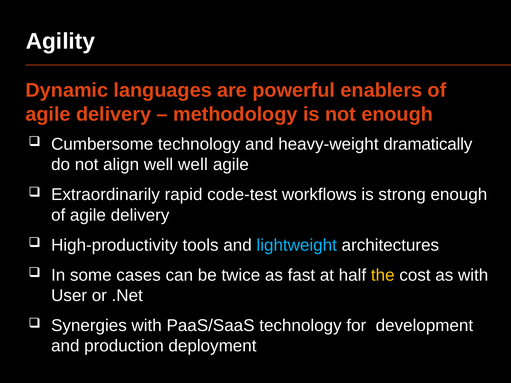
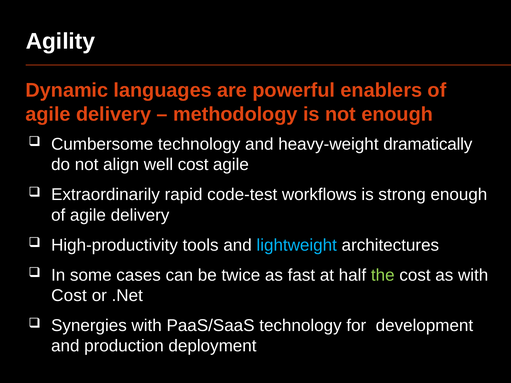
well well: well -> cost (193, 165)
the colour: yellow -> light green (383, 275)
User: User -> Cost (69, 296)
